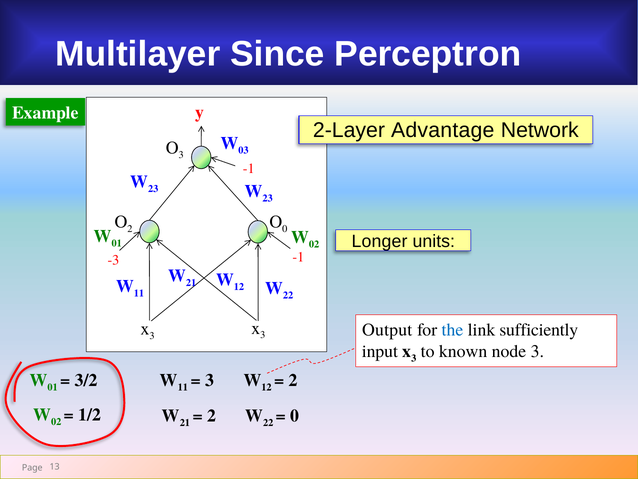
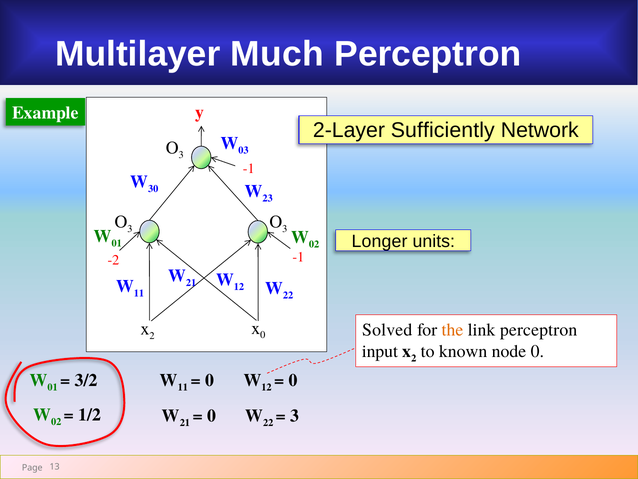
Since: Since -> Much (277, 54)
Advantage: Advantage -> Sufficiently (443, 130)
23: 23 -> 30 (153, 189)
2: 2 -> 3 (130, 228)
0: 0 -> 3 (285, 228)
-3: -3 -> -2 (113, 260)
3: 3 -> 2 (152, 335)
3: 3 -> 0 (263, 335)
Output: Output -> Solved (387, 330)
the colour: blue -> orange (452, 330)
link sufficiently: sufficiently -> perceptron (539, 330)
3: 3 -> 2 (414, 358)
node 3: 3 -> 0 (537, 351)
3: 3 -> 0 (209, 380)
2: 2 -> 0 (293, 380)
2: 2 -> 0 (212, 416)
0: 0 -> 3 (295, 416)
